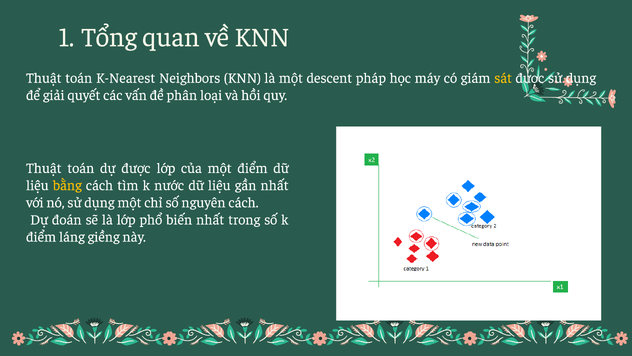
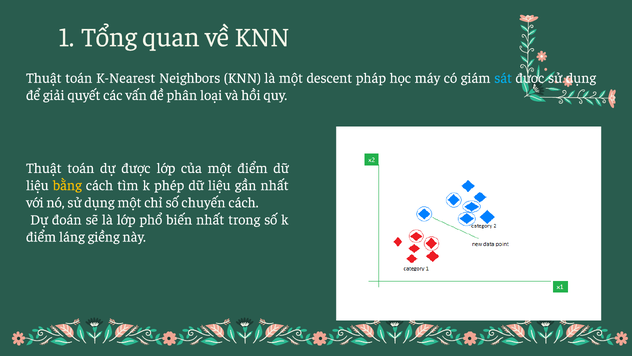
sát colour: yellow -> light blue (503, 78)
nước: nước -> phép (169, 185)
nguyên: nguyên -> chuyến (203, 202)
